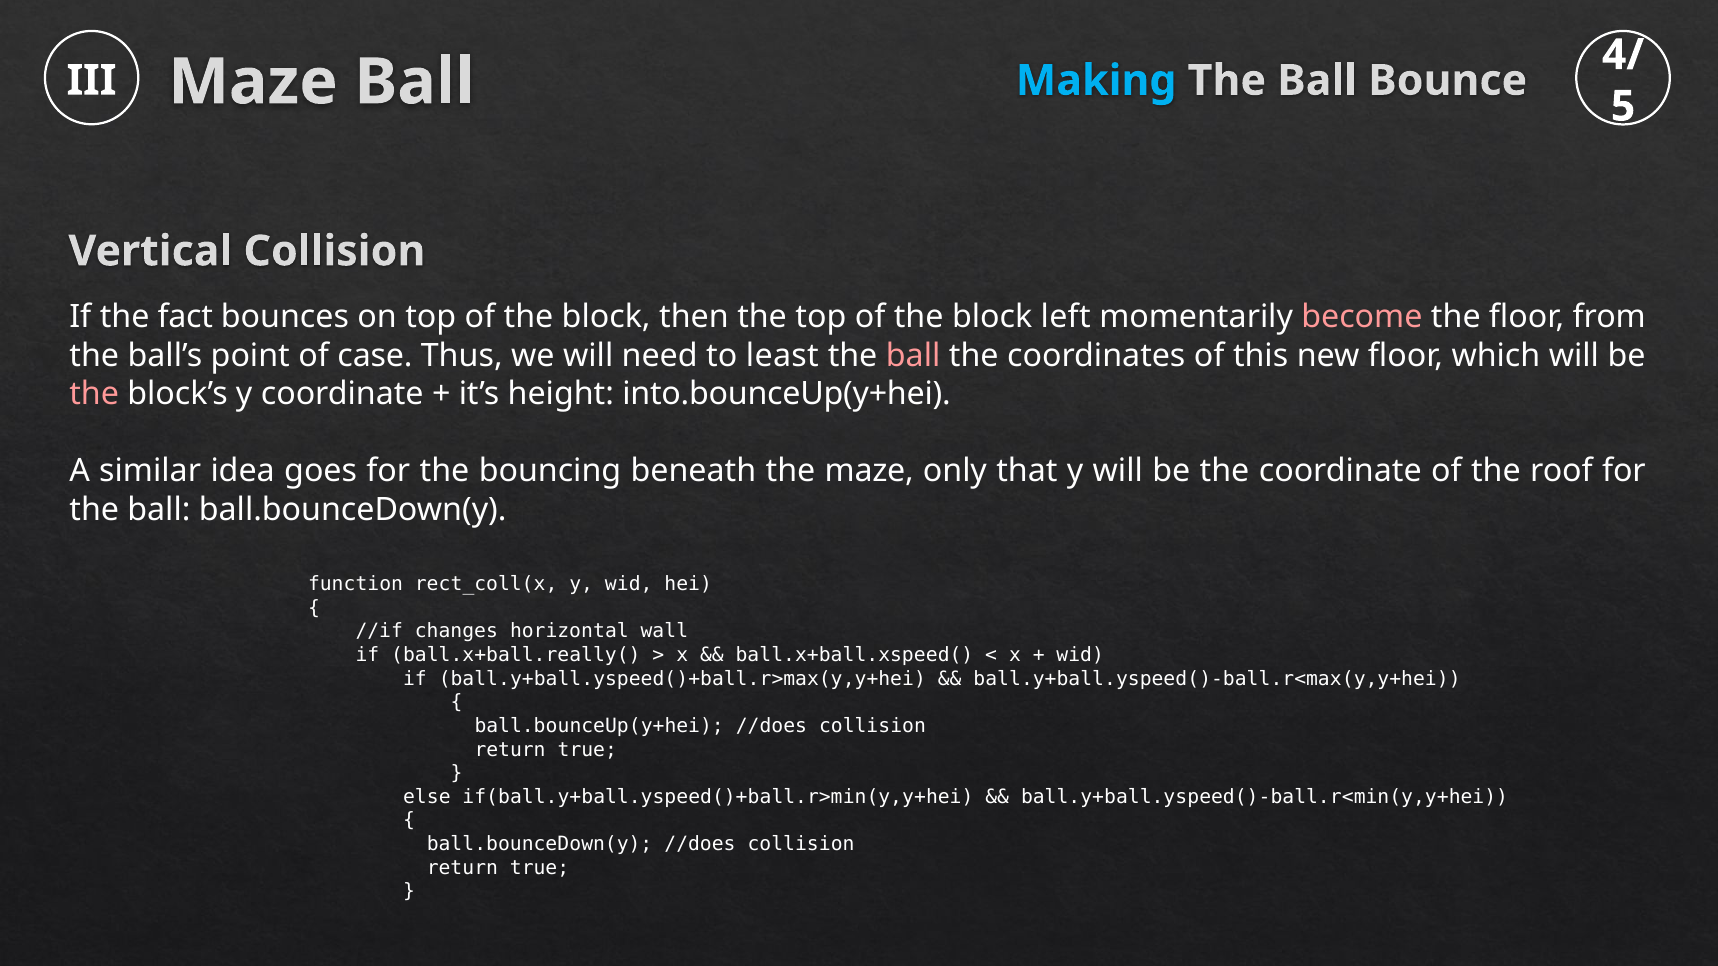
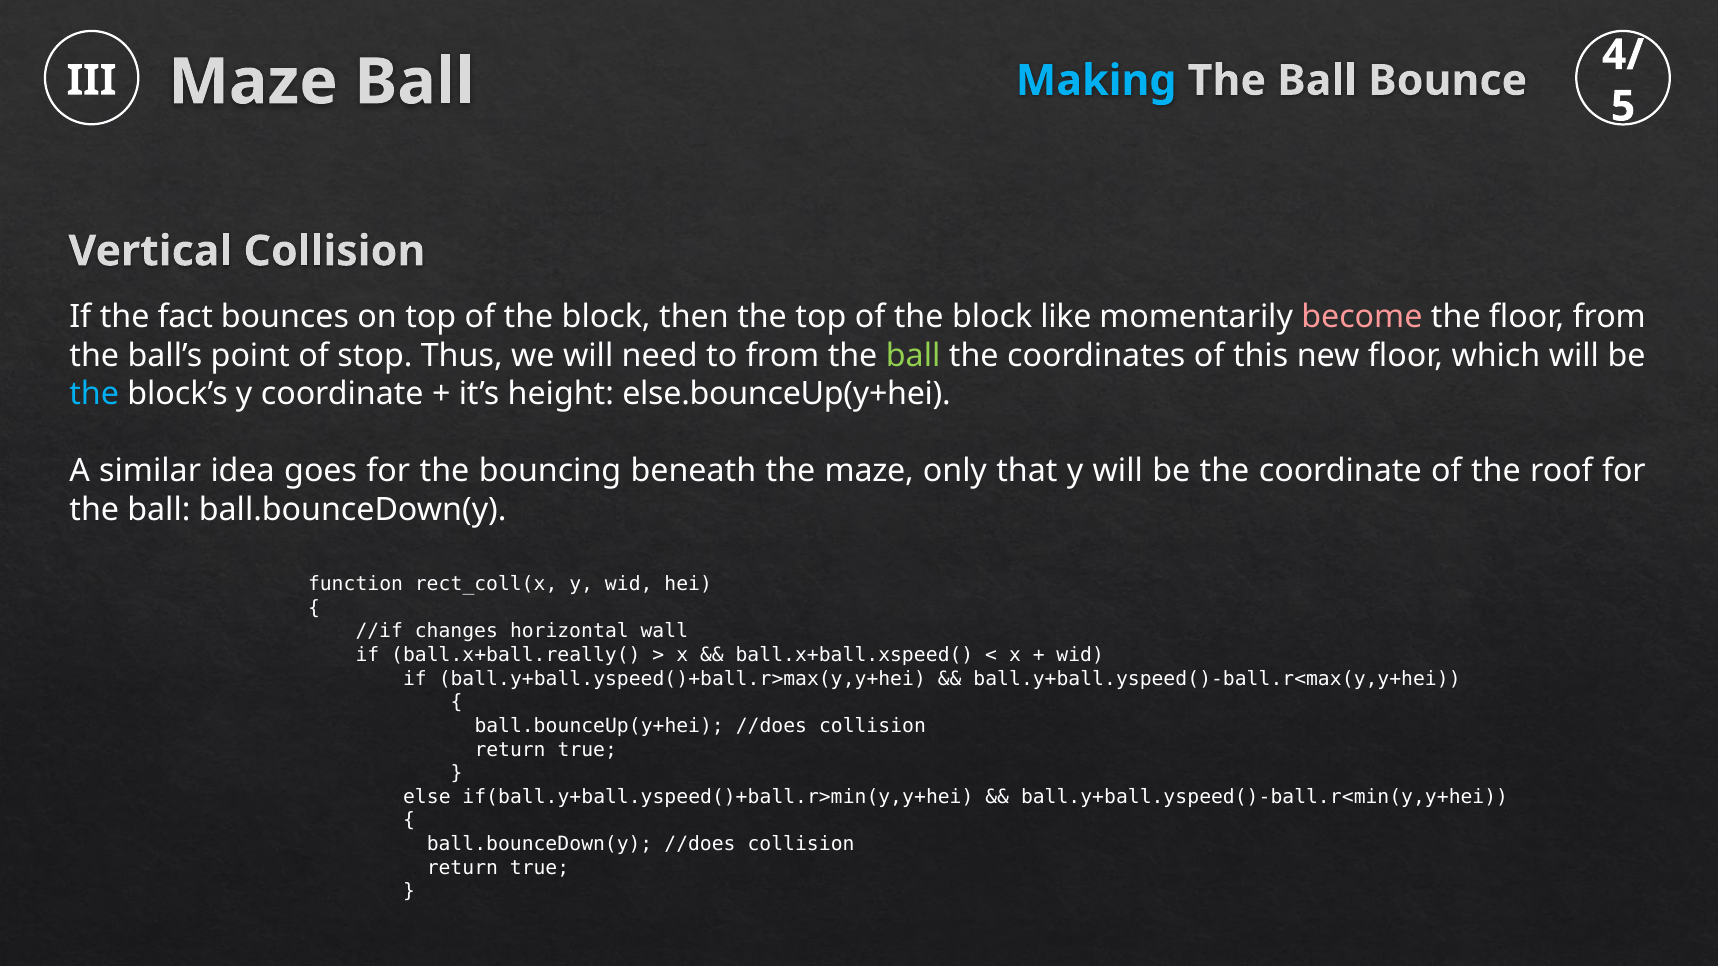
left: left -> like (1066, 317)
case: case -> stop (375, 356)
to least: least -> from (783, 356)
ball colour: pink -> light green (913, 356)
the colour: pink -> light blue (94, 394)
into.bounceUp(y+hei: into.bounceUp(y+hei -> else.bounceUp(y+hei (787, 394)
